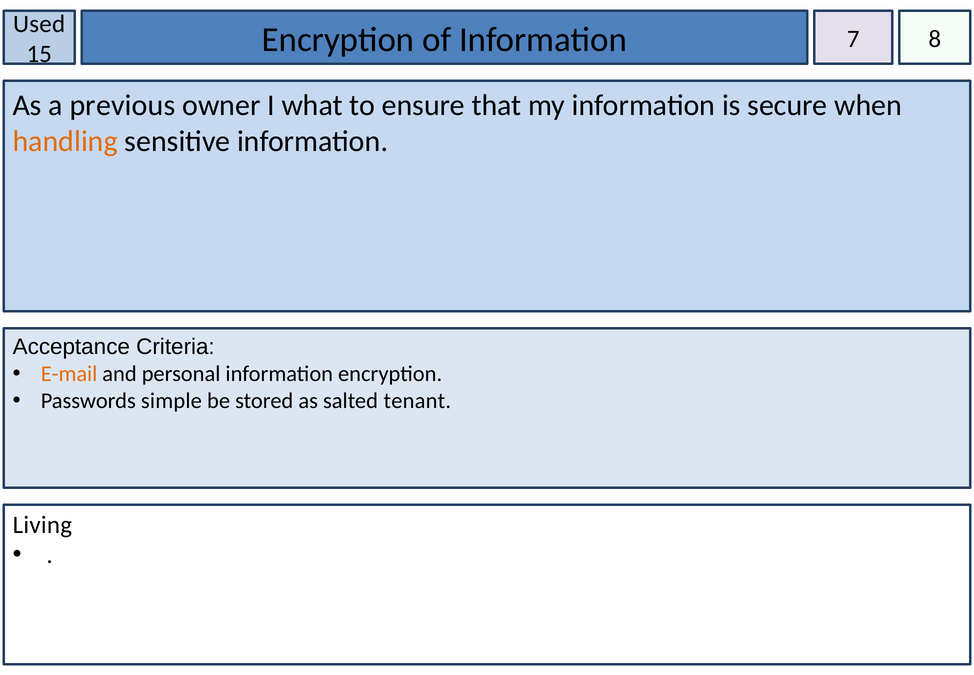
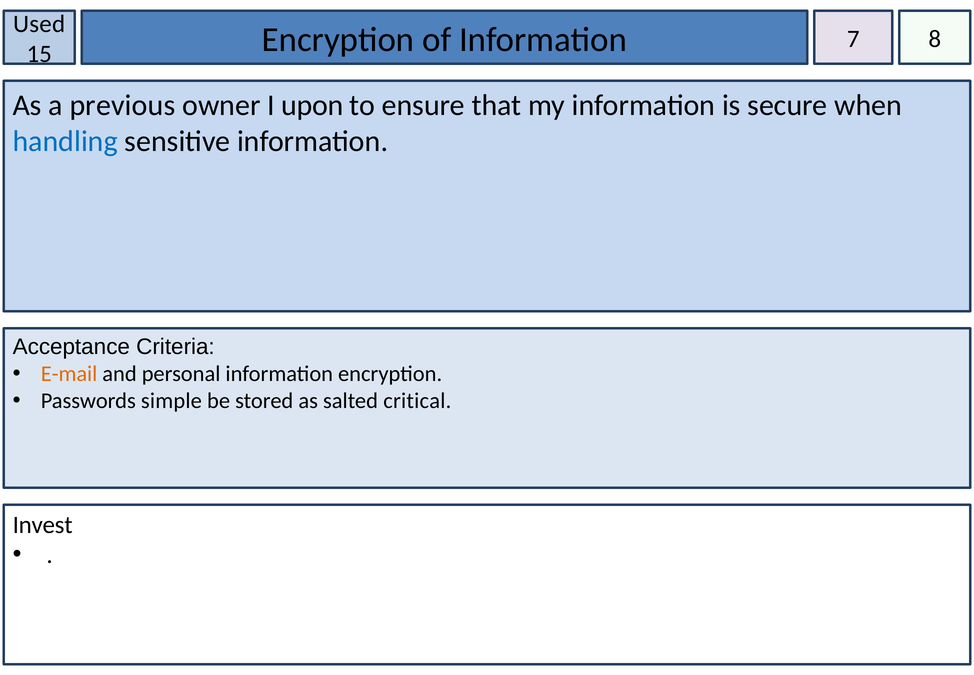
what: what -> upon (312, 105)
handling colour: orange -> blue (65, 141)
tenant: tenant -> critical (417, 400)
Living: Living -> Invest (43, 525)
